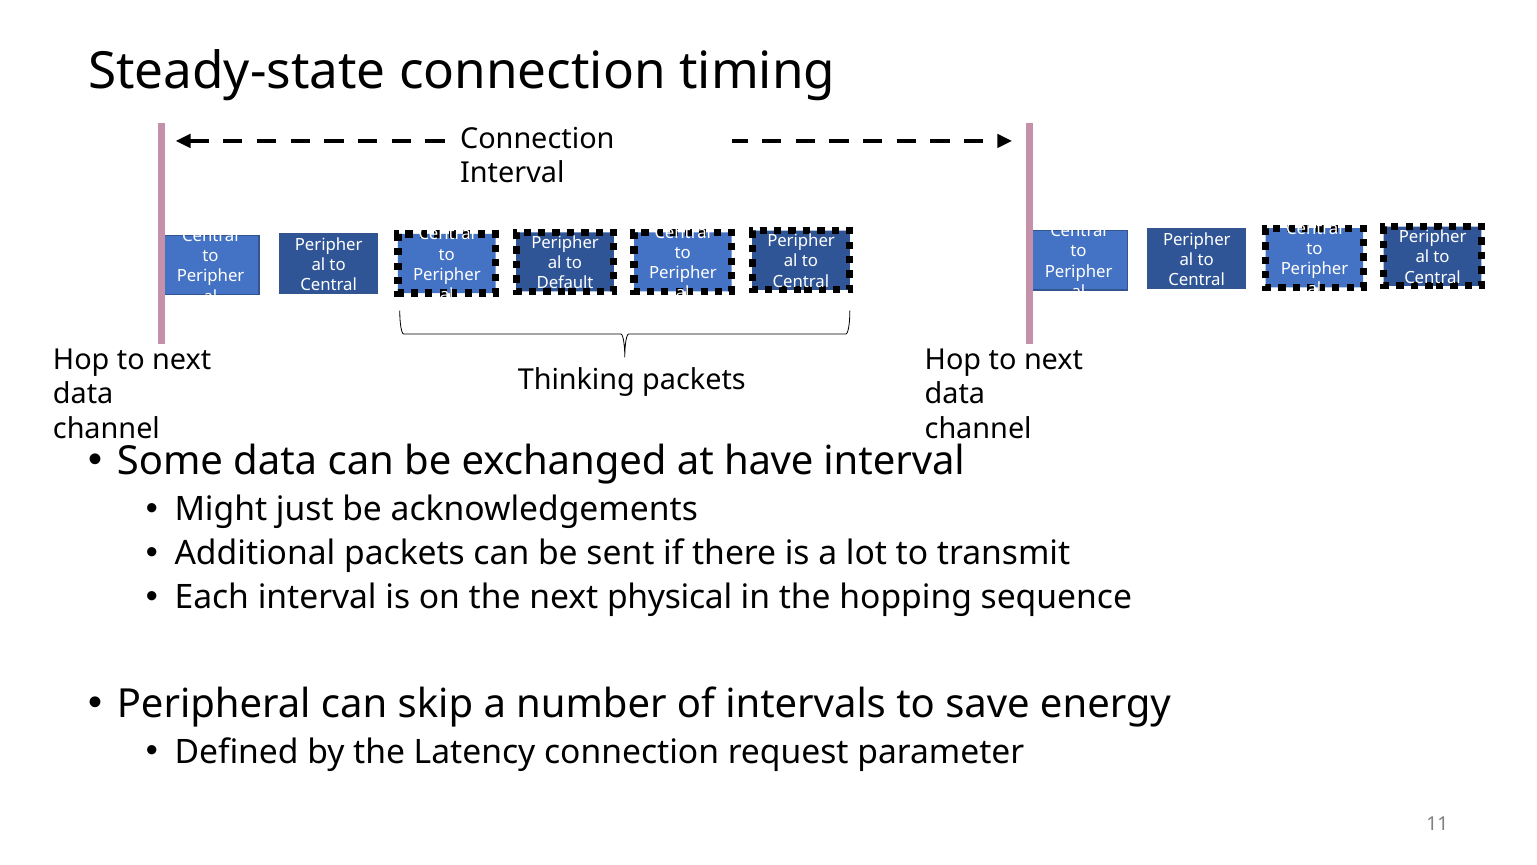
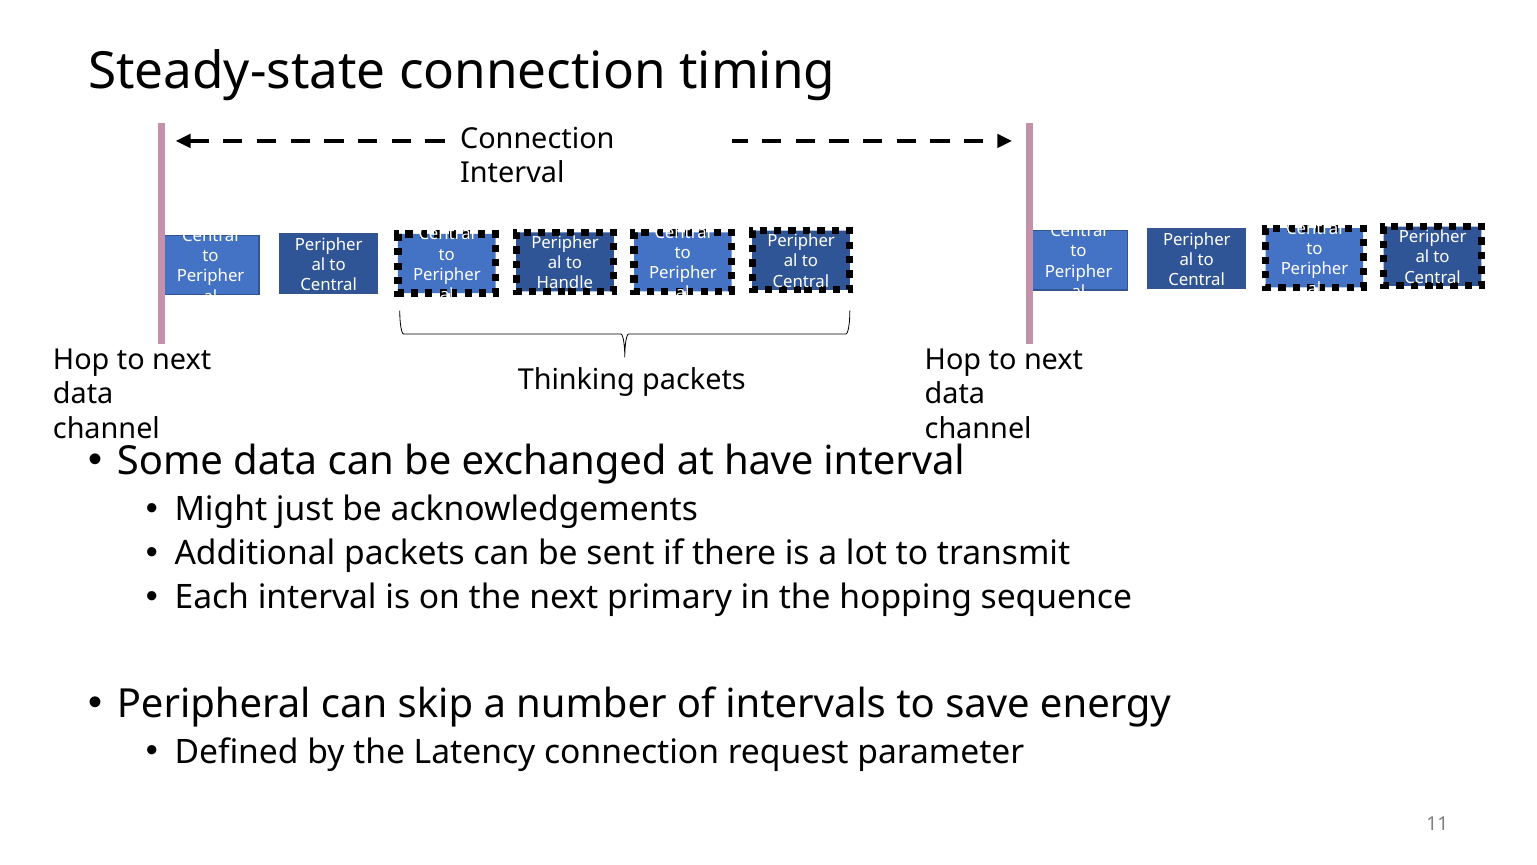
Default: Default -> Handle (565, 283)
physical: physical -> primary (669, 597)
